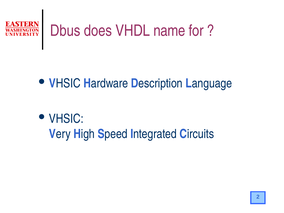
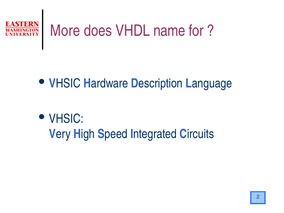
Dbus: Dbus -> More (65, 31)
